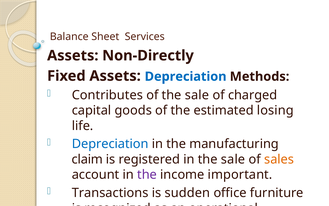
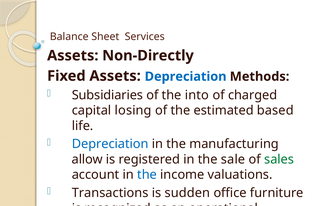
Contributes: Contributes -> Subsidiaries (107, 95)
of the sale: sale -> into (197, 95)
goods: goods -> losing (133, 110)
losing: losing -> based (275, 110)
claim: claim -> allow (87, 159)
sales colour: orange -> green (279, 159)
the colour: purple -> blue (147, 174)
important: important -> valuations (240, 174)
